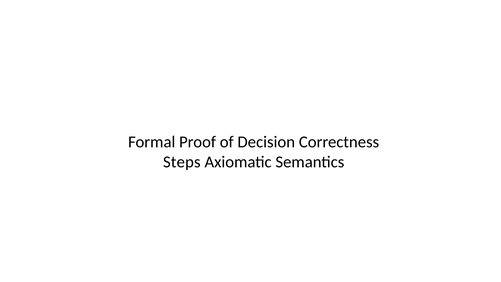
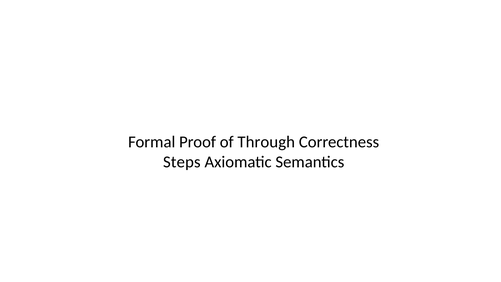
Decision: Decision -> Through (266, 142)
